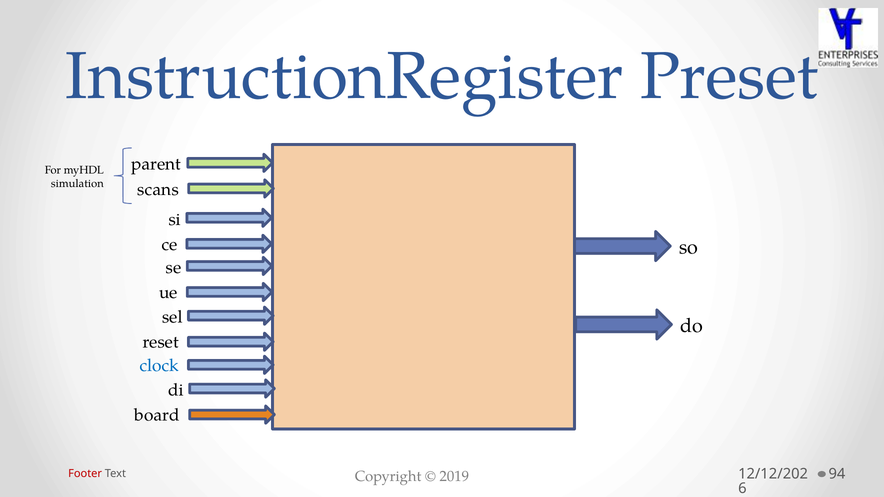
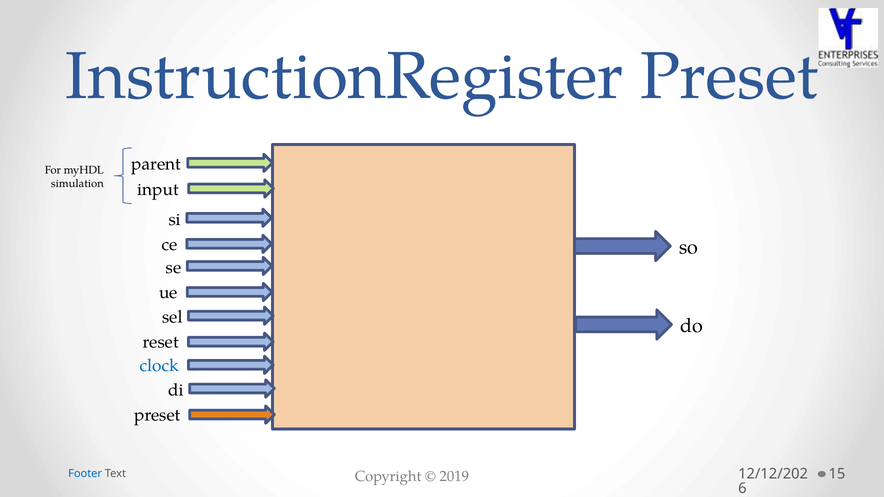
scans: scans -> input (158, 190)
board: board -> preset (157, 415)
Footer colour: red -> blue (85, 474)
94: 94 -> 15 (837, 474)
